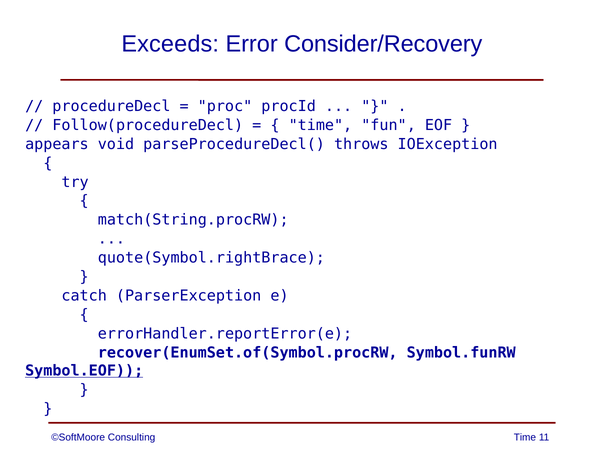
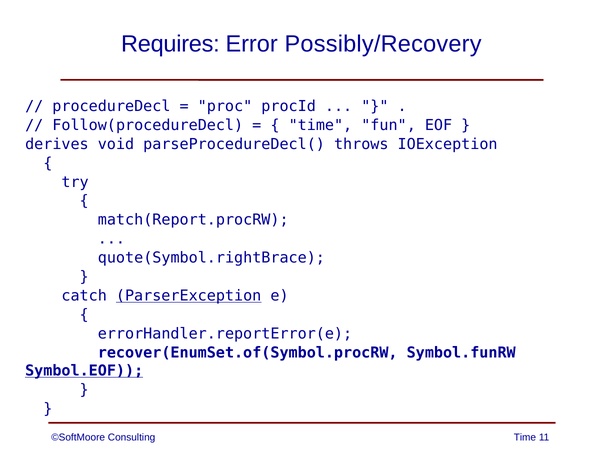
Exceeds: Exceeds -> Requires (170, 44)
Consider/Recovery: Consider/Recovery -> Possibly/Recovery (383, 44)
appears: appears -> derives (57, 144)
match(String.procRW: match(String.procRW -> match(Report.procRW (193, 220)
ParserException underline: none -> present (189, 296)
